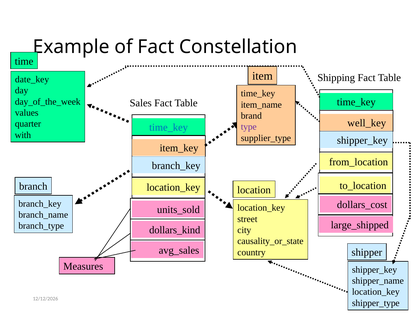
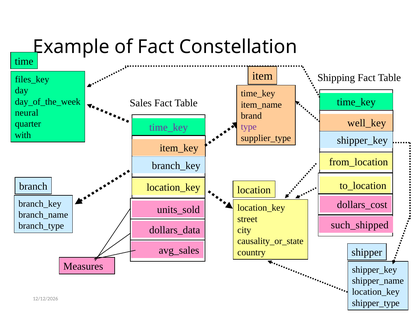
date_key: date_key -> files_key (32, 79)
values: values -> neural (27, 113)
time_key colour: blue -> purple (169, 127)
large_shipped: large_shipped -> such_shipped (360, 225)
dollars_kind: dollars_kind -> dollars_data (175, 230)
